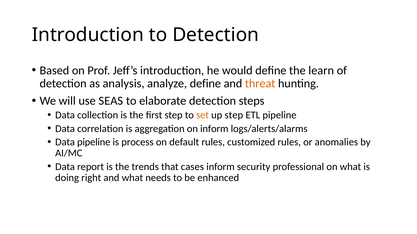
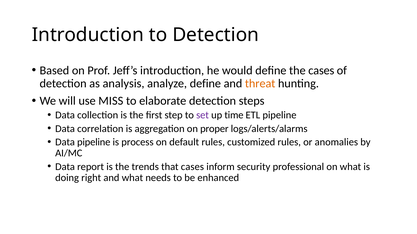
the learn: learn -> cases (321, 71)
SEAS: SEAS -> MISS (111, 101)
set colour: orange -> purple (203, 116)
up step: step -> time (234, 116)
on inform: inform -> proper (214, 129)
